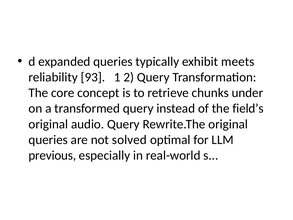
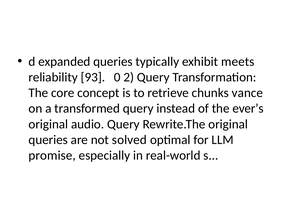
1: 1 -> 0 (117, 77)
under: under -> vance (247, 93)
field’s: field’s -> ever’s (248, 108)
previous: previous -> promise (52, 155)
